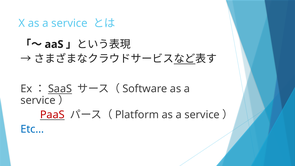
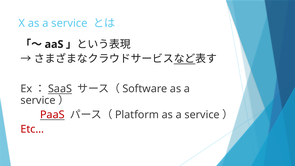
Etc… colour: blue -> red (32, 129)
